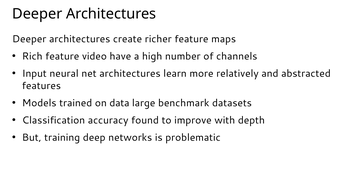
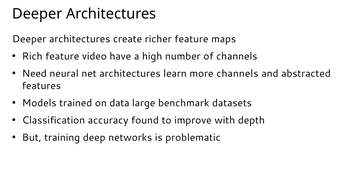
Input: Input -> Need (34, 74)
more relatively: relatively -> channels (237, 74)
